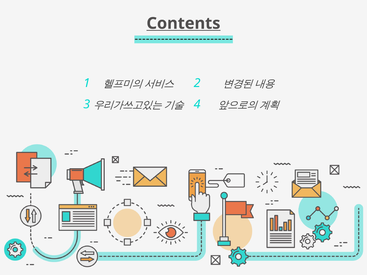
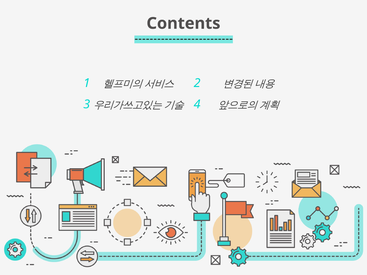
Contents underline: present -> none (183, 23)
